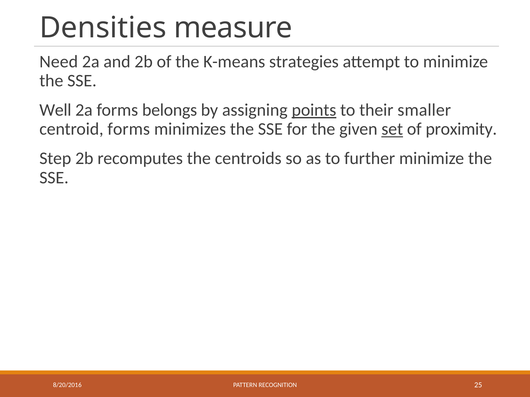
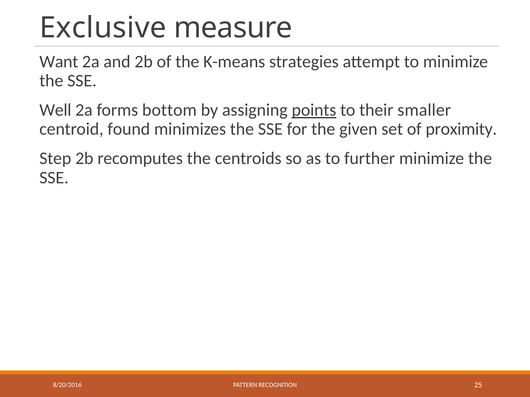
Densities: Densities -> Exclusive (103, 28)
Need: Need -> Want (59, 62)
belongs: belongs -> bottom (169, 110)
centroid forms: forms -> found (129, 129)
set underline: present -> none (392, 129)
